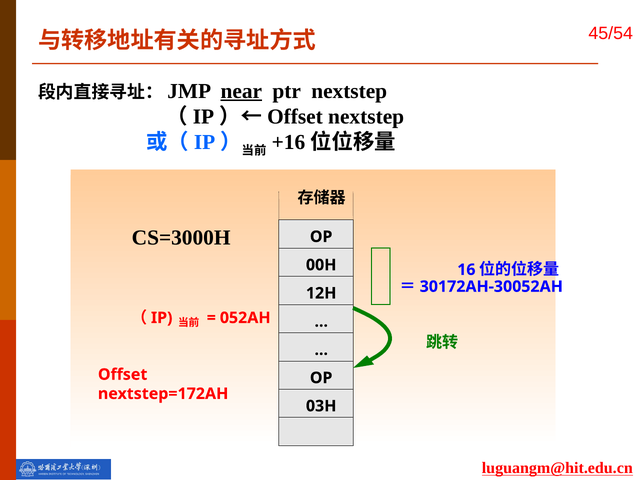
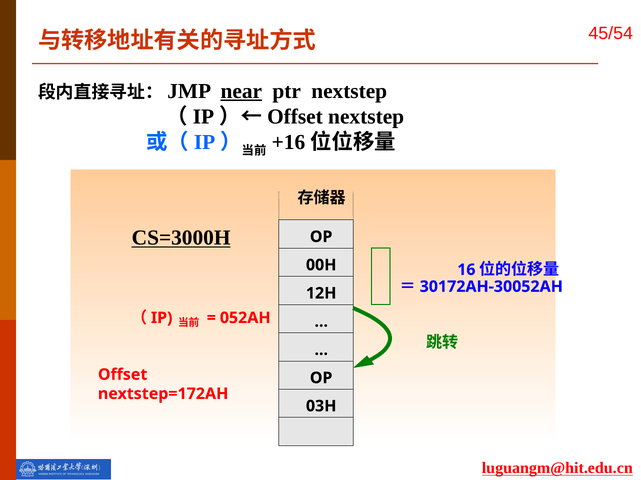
CS=3000H underline: none -> present (181, 238)
